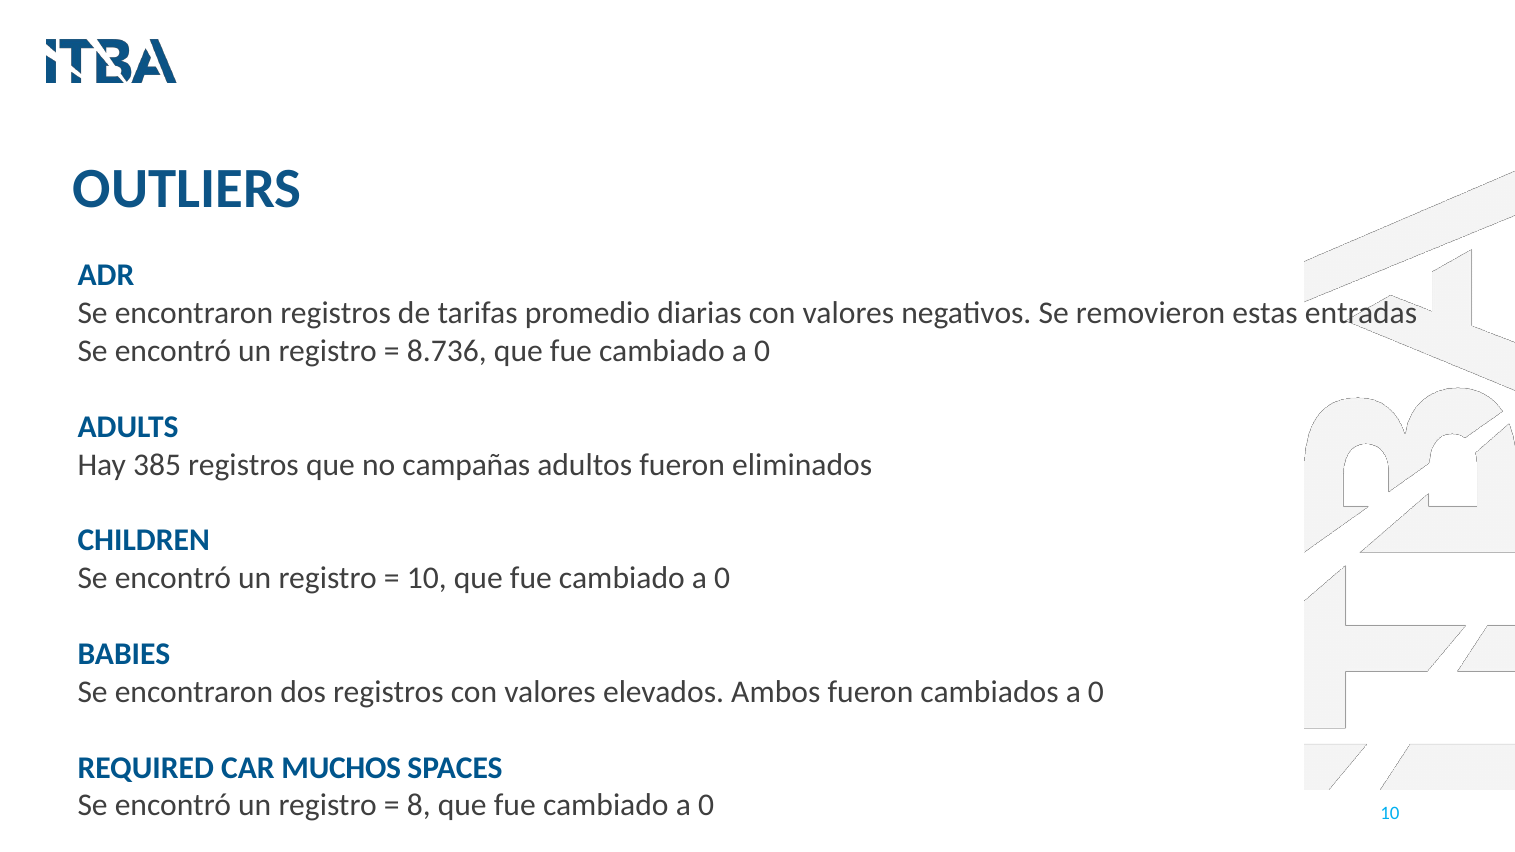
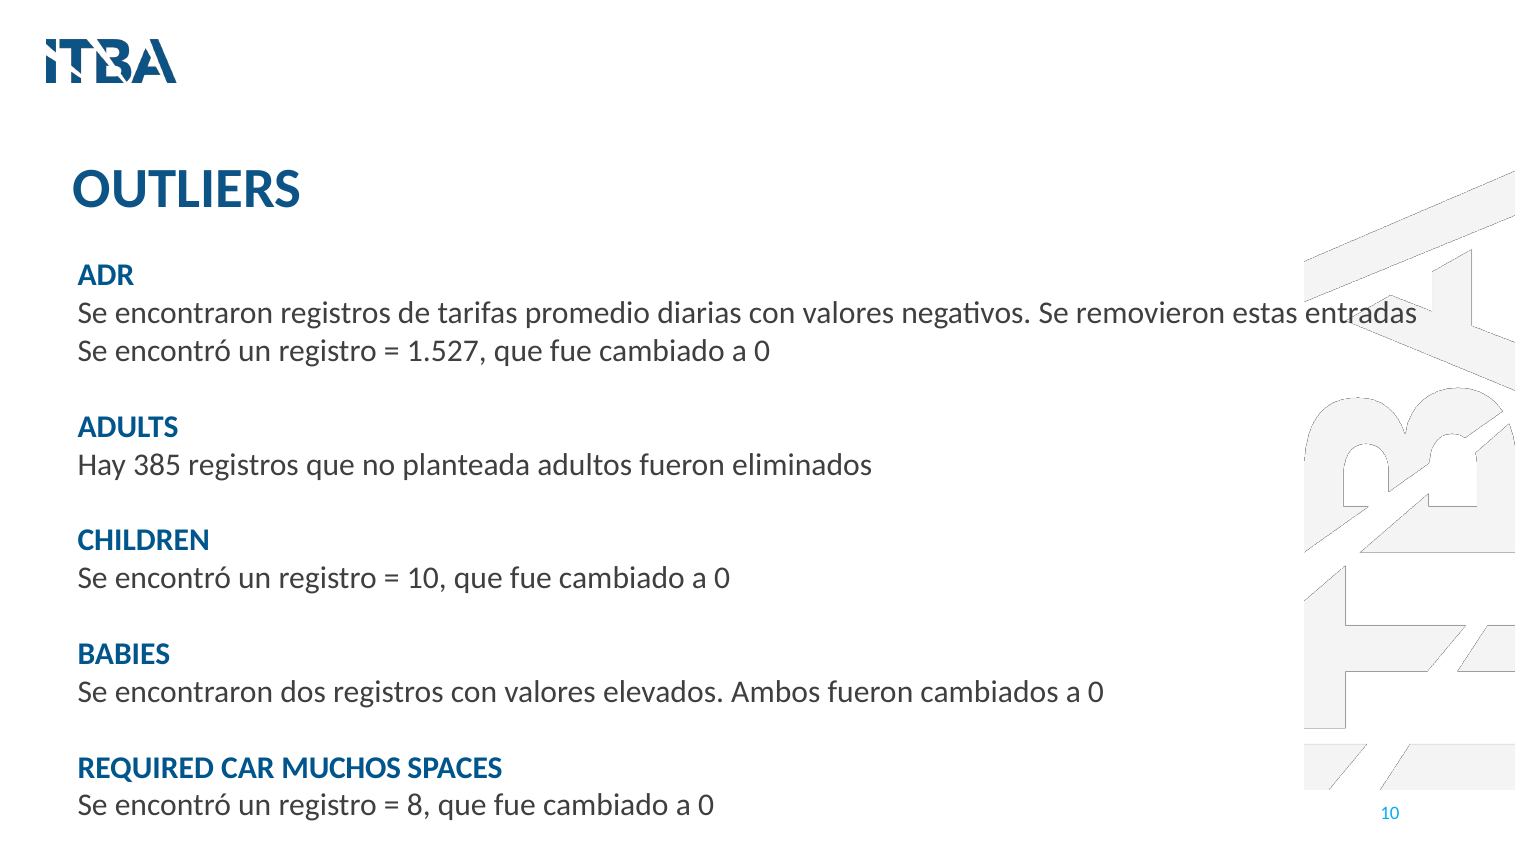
8.736: 8.736 -> 1.527 (447, 351)
campañas: campañas -> planteada (466, 465)
